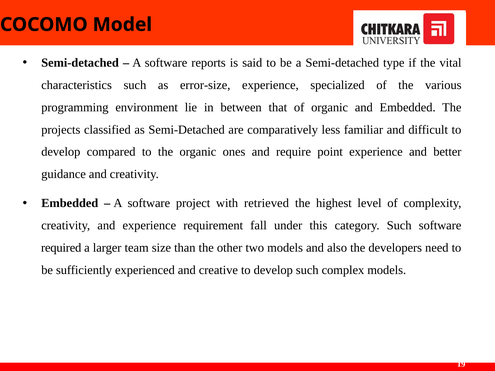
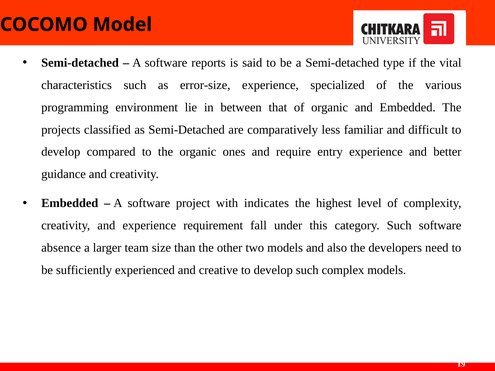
point: point -> entry (330, 152)
retrieved: retrieved -> indicates (266, 203)
required: required -> absence (61, 248)
